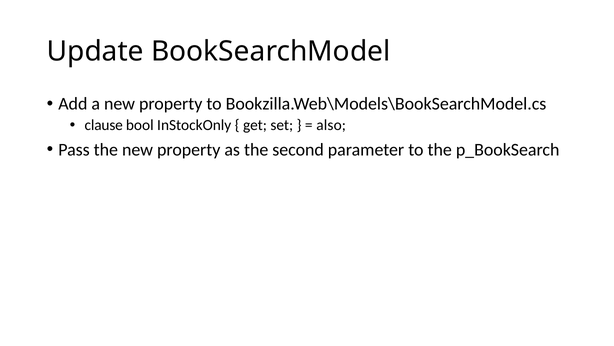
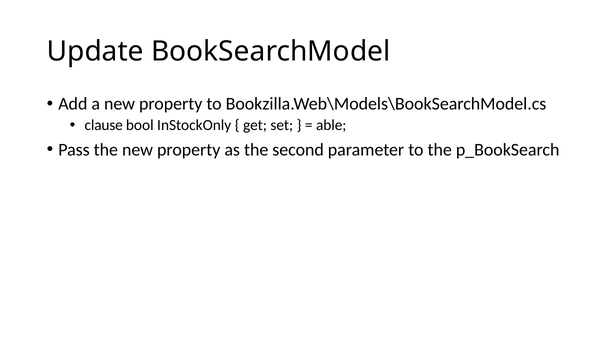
also: also -> able (331, 125)
